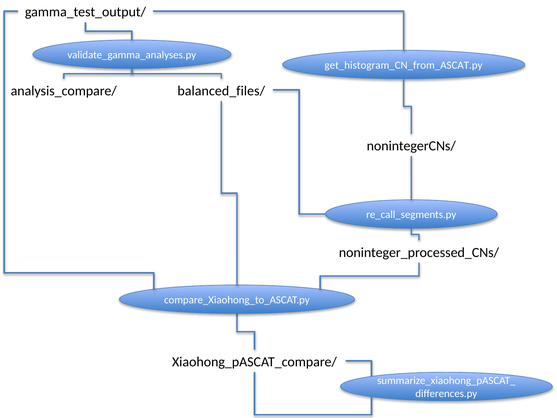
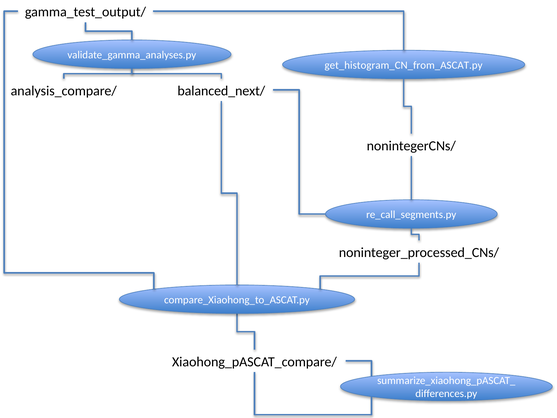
balanced_files/: balanced_files/ -> balanced_next/ (221, 91)
